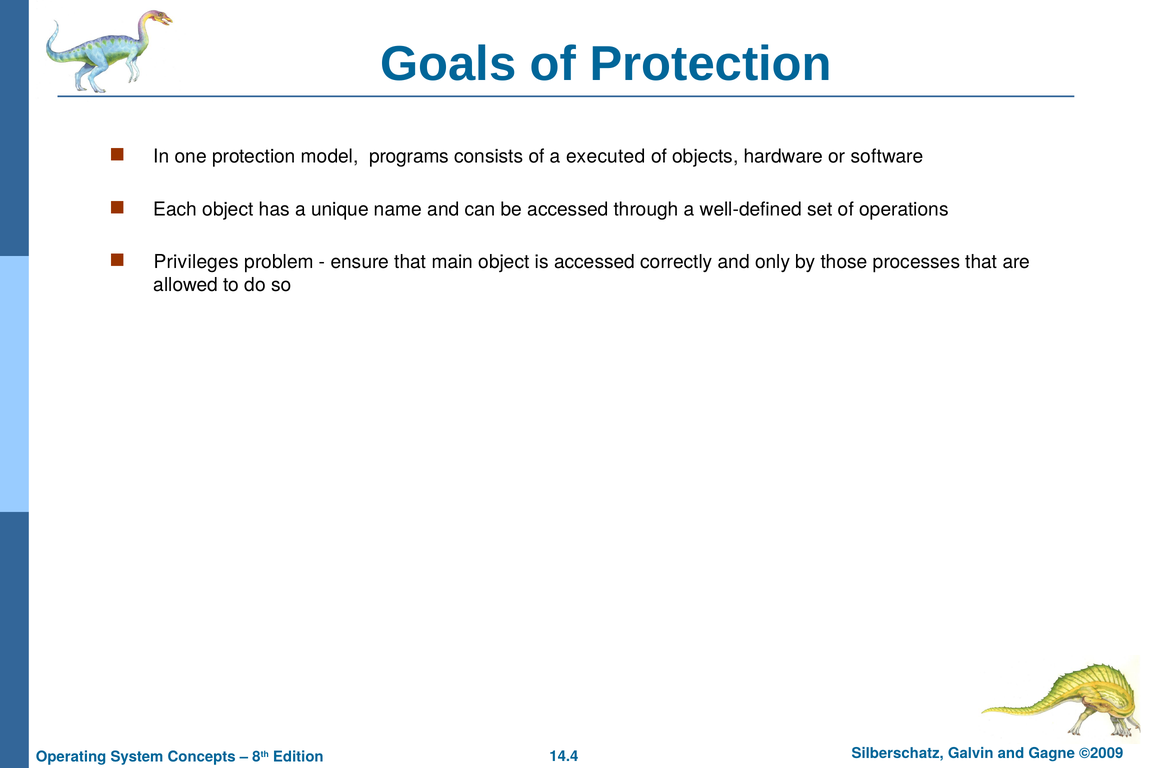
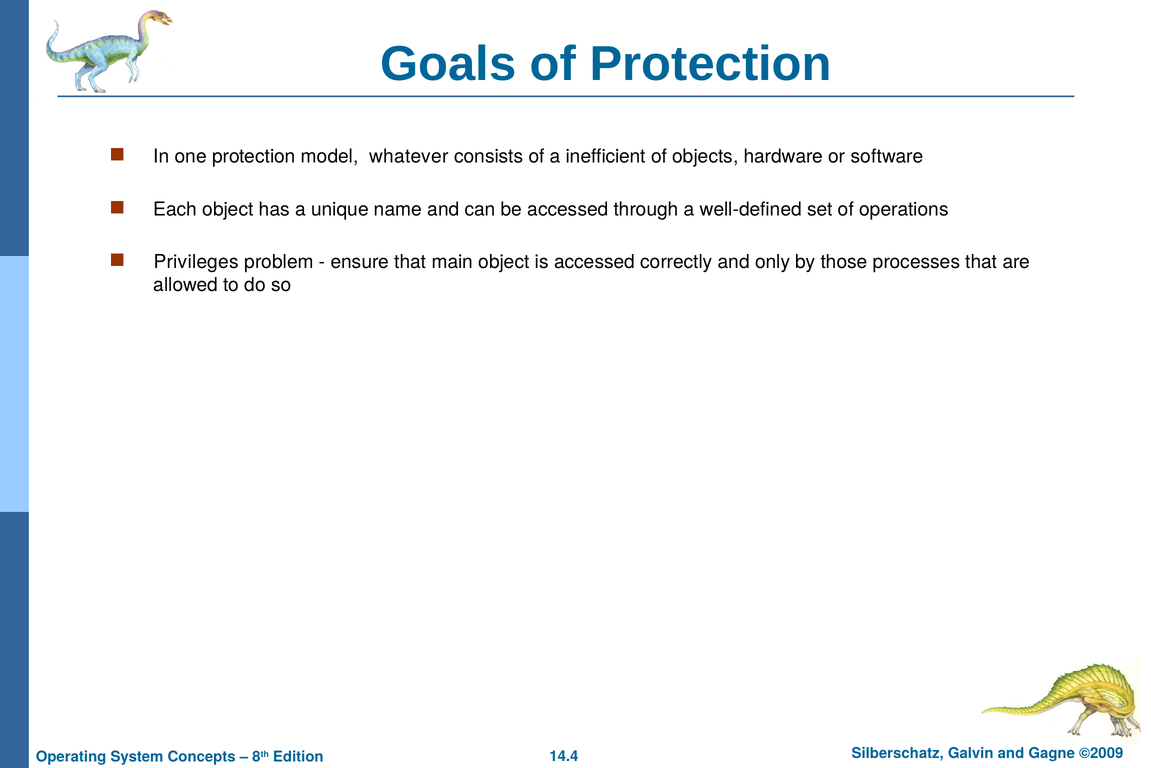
programs: programs -> whatever (409, 156)
executed: executed -> inefficient (606, 156)
